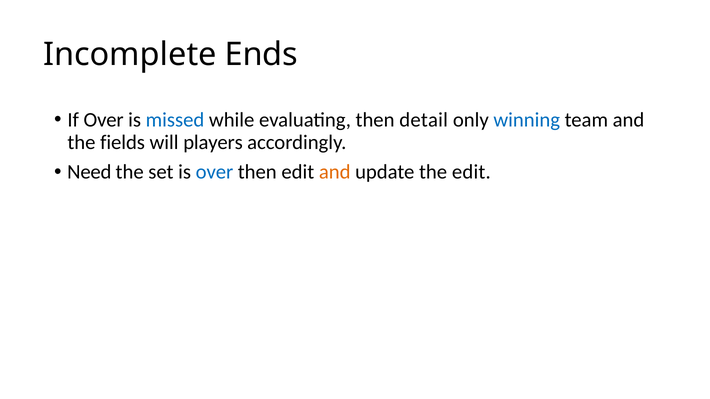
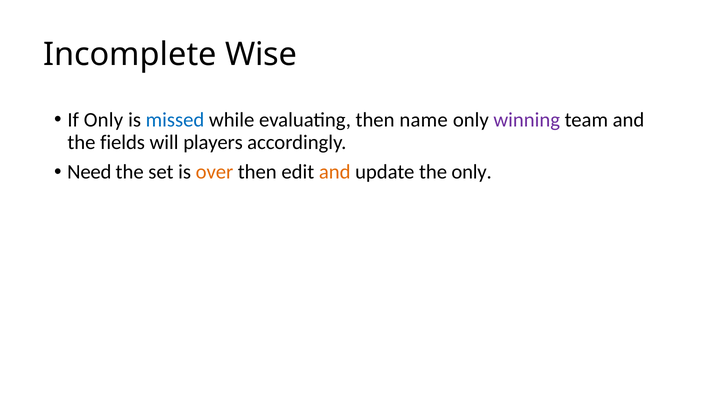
Ends: Ends -> Wise (261, 55)
If Over: Over -> Only (103, 120)
detail: detail -> name (424, 120)
winning colour: blue -> purple (527, 120)
over colour: blue -> orange (214, 172)
the edit: edit -> only (472, 172)
